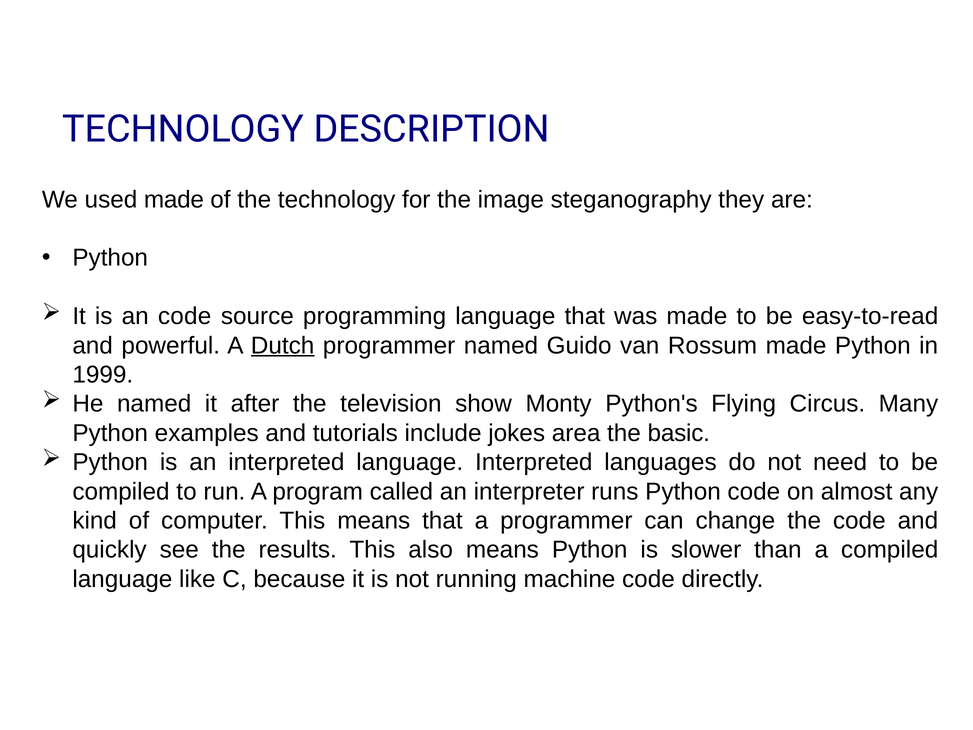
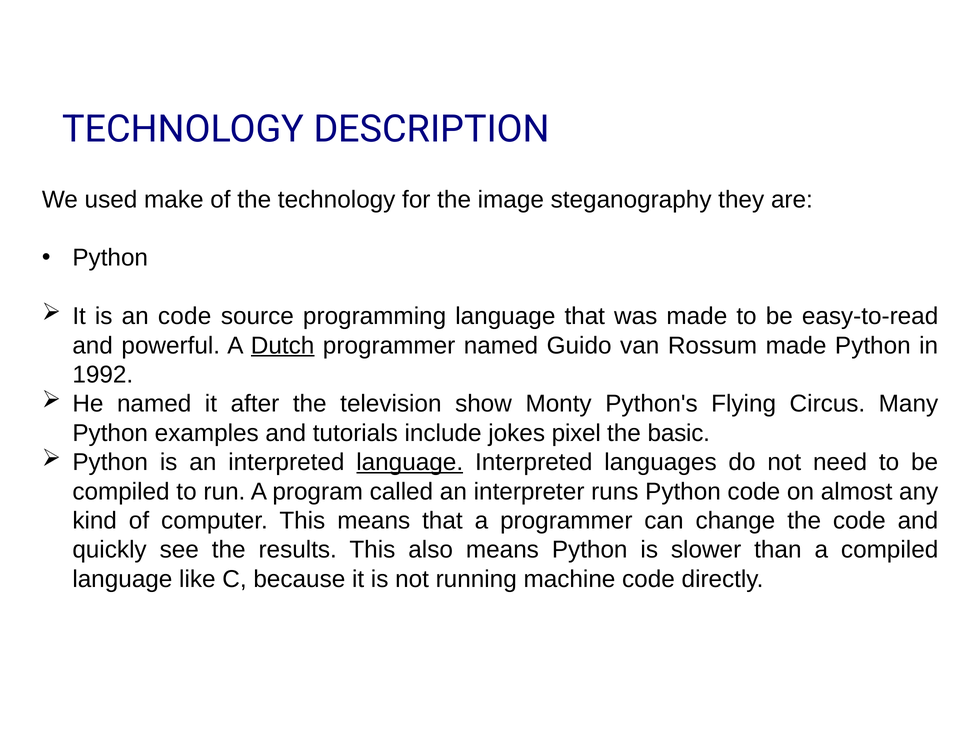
used made: made -> make (174, 199)
1999: 1999 -> 1992 (103, 375)
area: area -> pixel (576, 433)
language underline: none -> present (410, 462)
